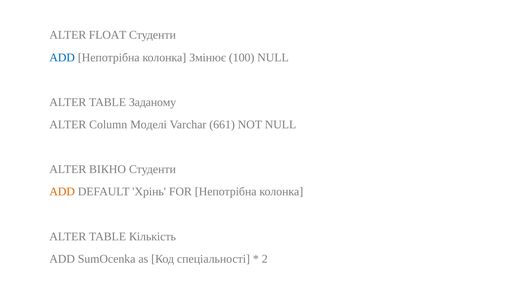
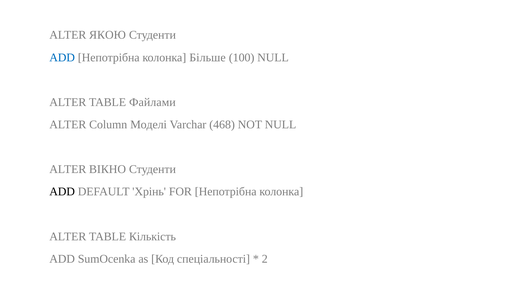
FLOAT: FLOAT -> ЯКОЮ (108, 35)
Змінює: Змінює -> Більше (208, 57)
Заданому: Заданому -> Файлами (152, 102)
661: 661 -> 468 (222, 125)
ADD colour: orange -> black (62, 192)
